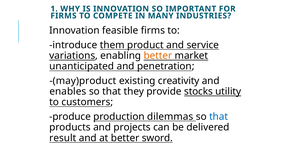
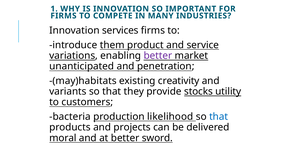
feasible: feasible -> services (120, 31)
better colour: orange -> purple (158, 56)
-(may)product: -(may)product -> -(may)habitats (83, 81)
enables: enables -> variants (68, 91)
produce: produce -> bacteria (70, 117)
dilemmas: dilemmas -> likelihood (170, 117)
result: result -> moral (63, 138)
